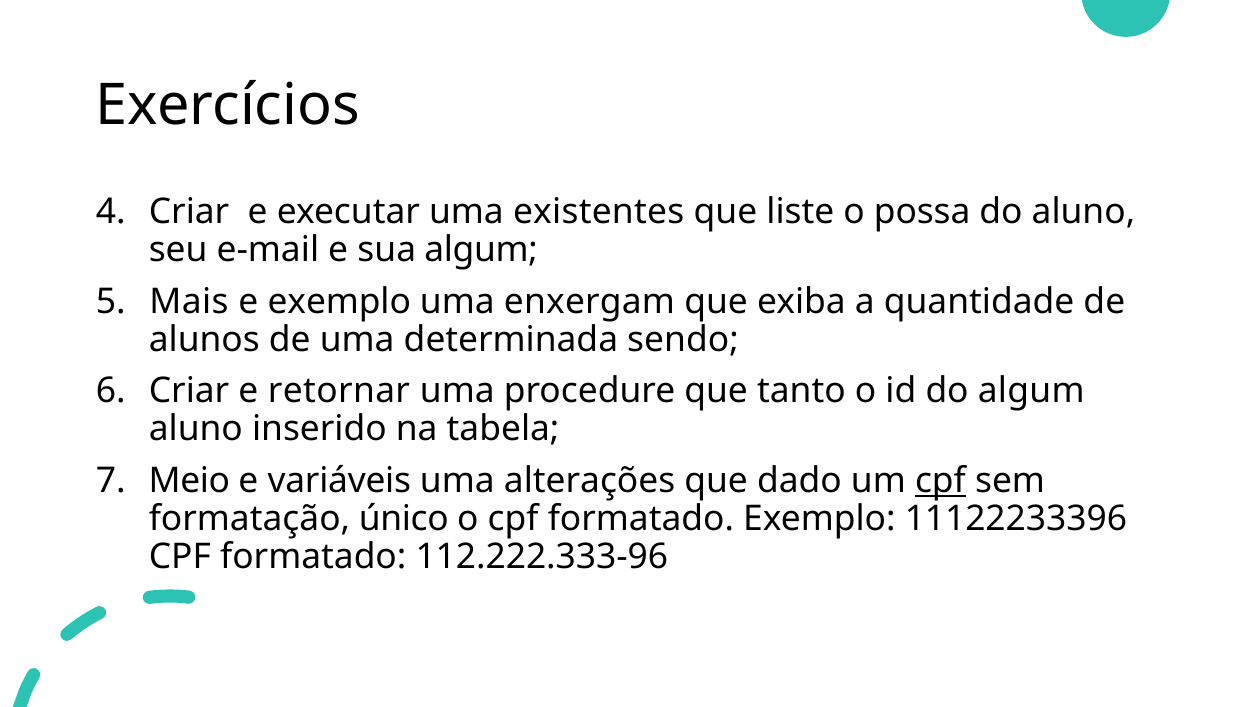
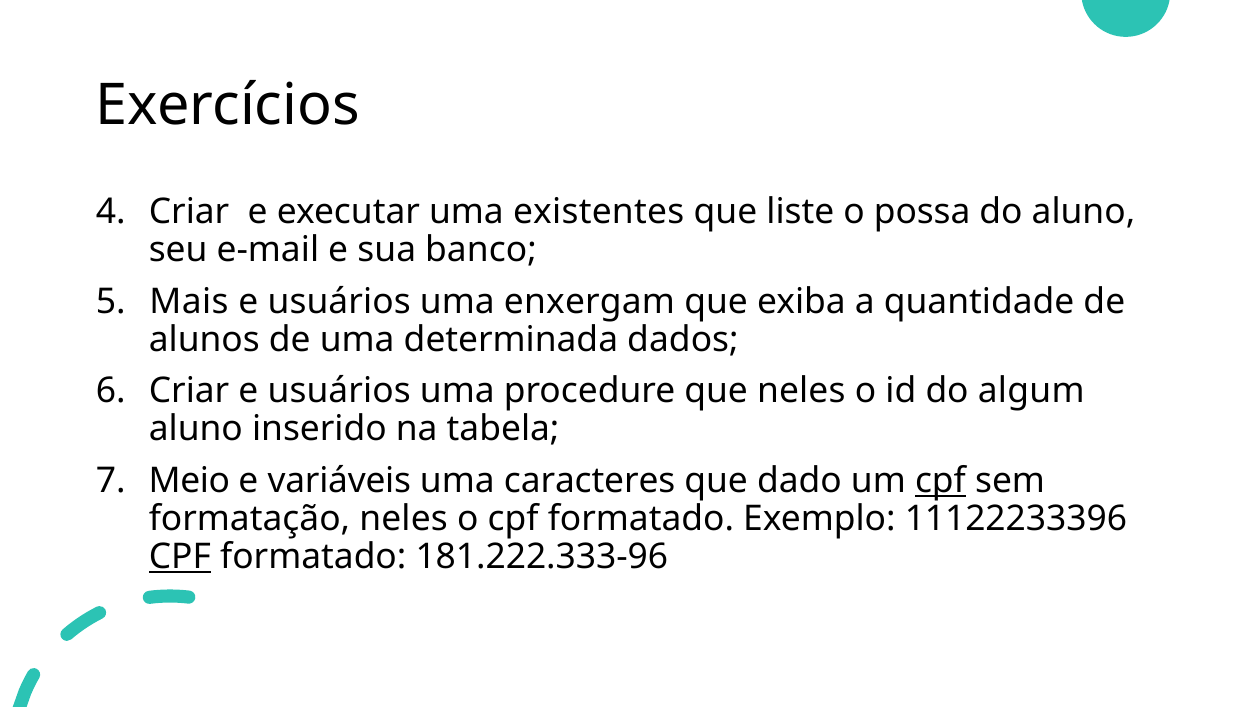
sua algum: algum -> banco (481, 250)
exemplo: exemplo -> usuários (339, 301)
sendo: sendo -> dados (683, 340)
Criar e retornar: retornar -> usuários (339, 391)
que tanto: tanto -> neles (801, 391)
alterações: alterações -> caracteres (590, 481)
formatação único: único -> neles (404, 519)
CPF underline: none -> present (180, 557)
112.222.333-96: 112.222.333-96 -> 181.222.333-96 (542, 557)
